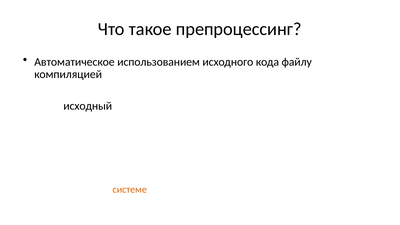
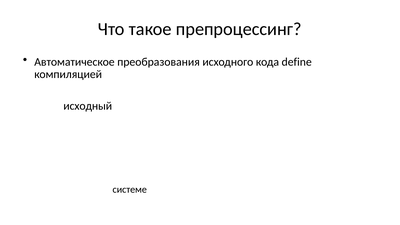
использованием: использованием -> преобразования (159, 62)
файлу: файлу -> define (297, 62)
системе colour: orange -> black (130, 190)
